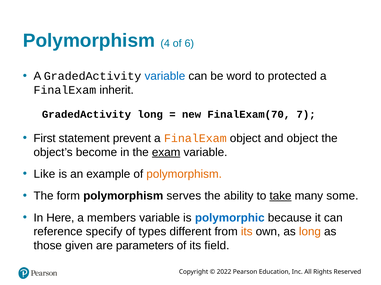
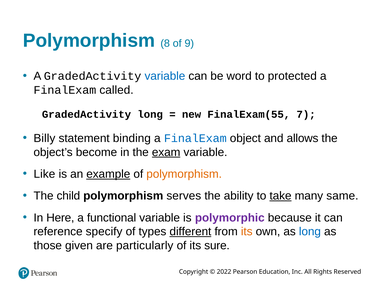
4: 4 -> 8 (165, 44)
6: 6 -> 9 (189, 44)
inherit: inherit -> called (117, 90)
FinalExam(70: FinalExam(70 -> FinalExam(55 (249, 115)
First: First -> Billy (44, 139)
prevent: prevent -> binding (132, 139)
FinalExam colour: orange -> blue (195, 139)
and object: object -> allows (303, 139)
example underline: none -> present (108, 174)
form: form -> child (68, 196)
some: some -> same (342, 196)
members: members -> functional (112, 218)
polymorphic colour: blue -> purple (230, 218)
different underline: none -> present (190, 232)
long colour: orange -> blue (310, 232)
parameters: parameters -> particularly (145, 246)
field: field -> sure (217, 246)
